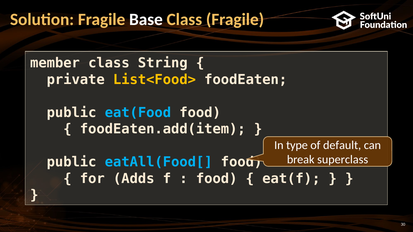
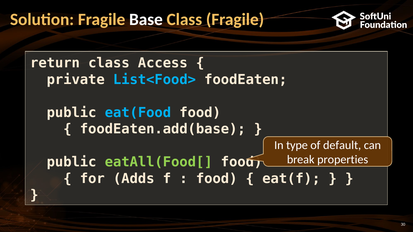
member: member -> return (55, 63)
String: String -> Access (163, 63)
List<Food> colour: yellow -> light blue (154, 80)
foodEaten.add(item: foodEaten.add(item -> foodEaten.add(base (163, 129)
superclass: superclass -> properties (343, 160)
eatAll(Food[ colour: light blue -> light green (159, 162)
